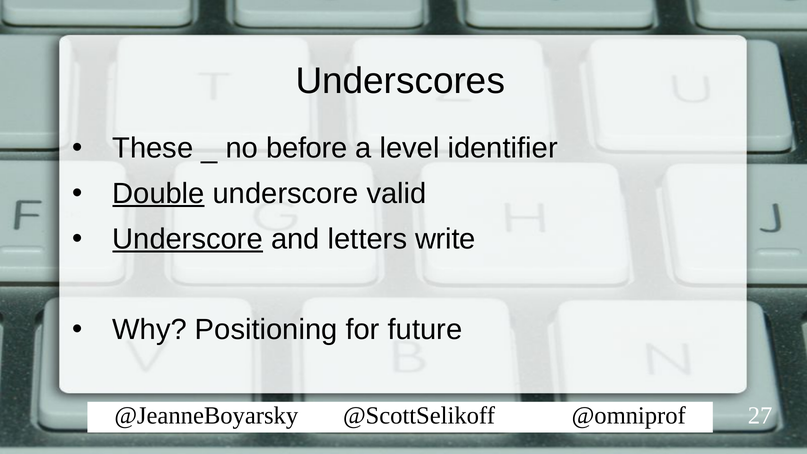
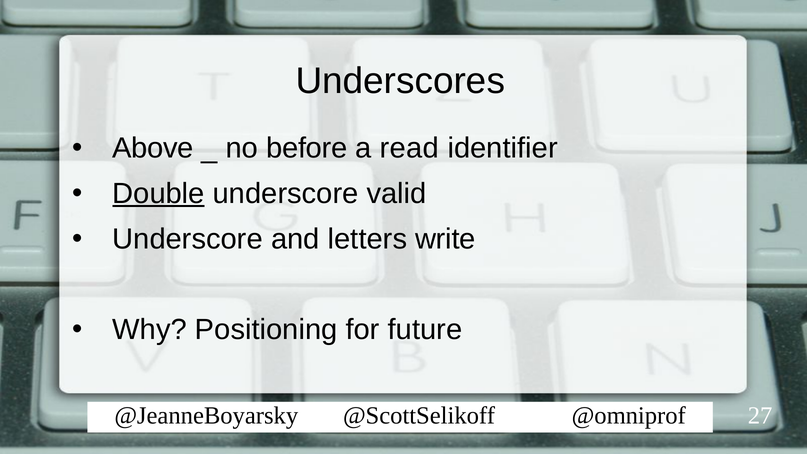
These: These -> Above (153, 148)
level: level -> read (409, 148)
Underscore underline: present -> none (188, 239)
